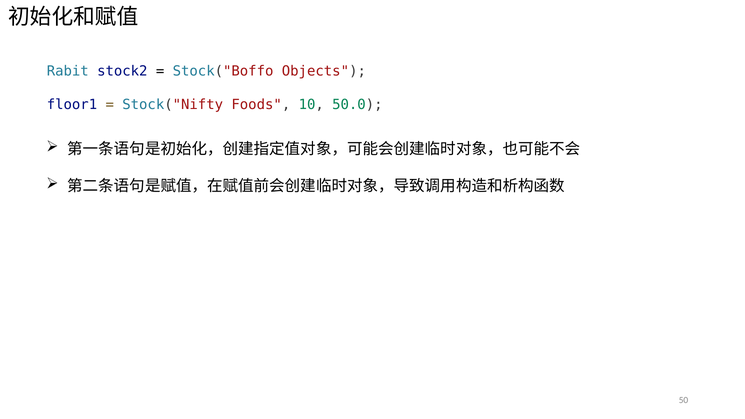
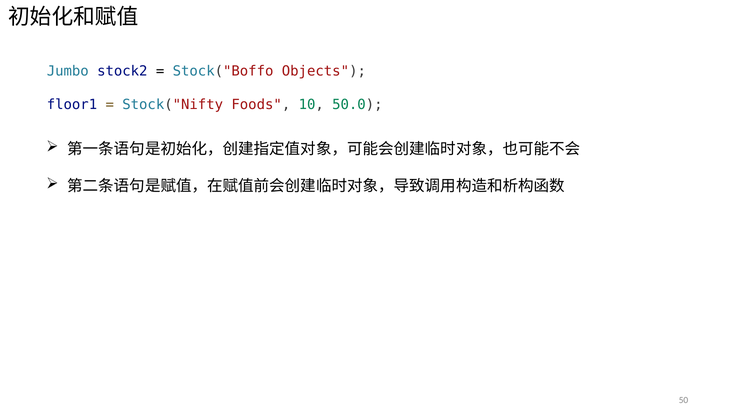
Rabit: Rabit -> Jumbo (68, 71)
